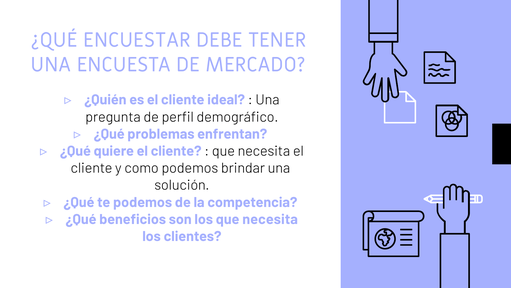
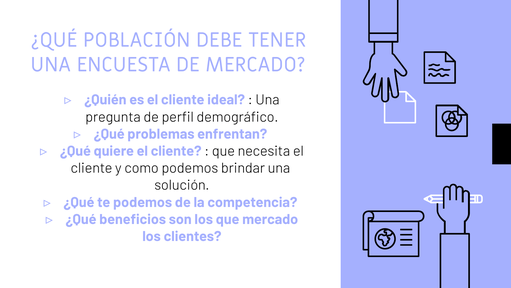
ENCUESTAR: ENCUESTAR -> POBLACIÓN (137, 40)
los que necesita: necesita -> mercado (270, 219)
